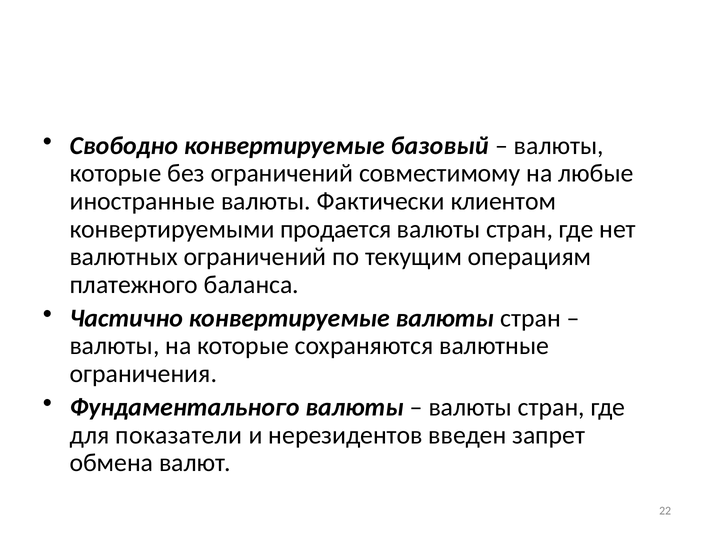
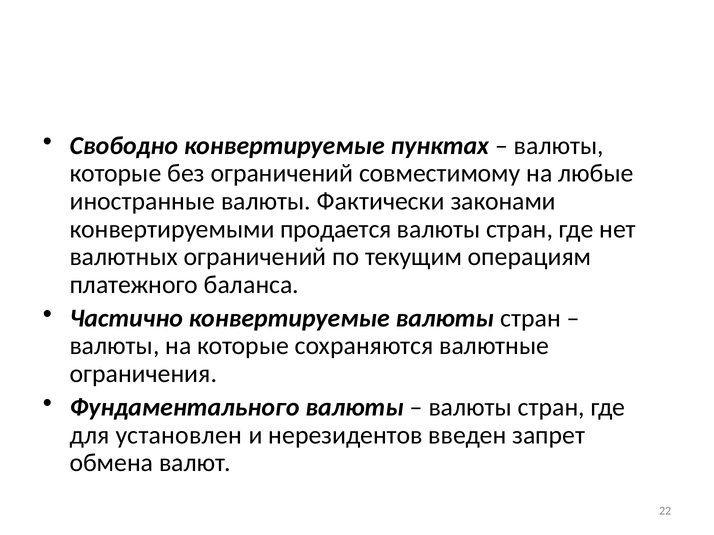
базовый: базовый -> пунктах (440, 146)
клиентом: клиентом -> законами (503, 201)
показатели: показатели -> установлен (179, 435)
